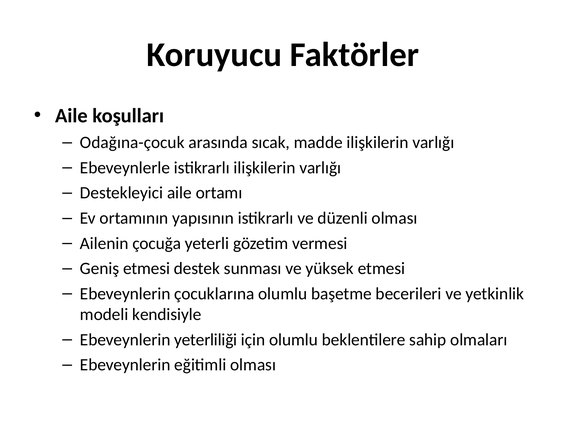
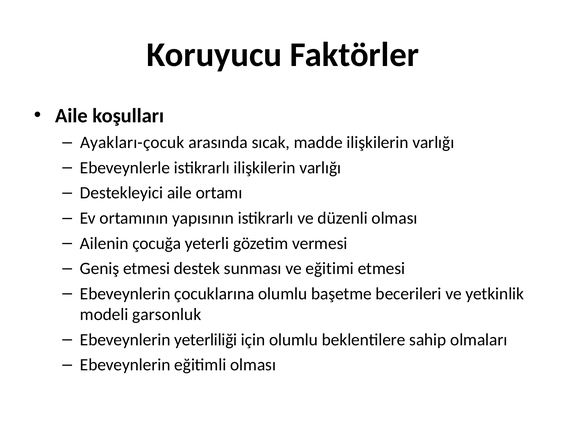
Odağına-çocuk: Odağına-çocuk -> Ayakları-çocuk (132, 142)
yüksek: yüksek -> eğitimi (330, 268)
kendisiyle: kendisiyle -> garsonluk (167, 314)
